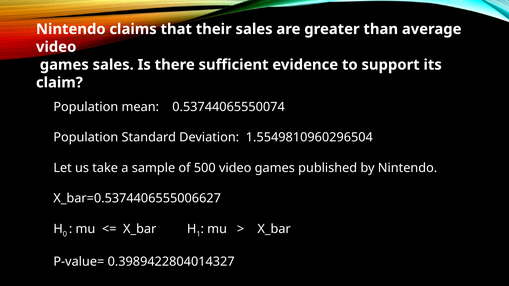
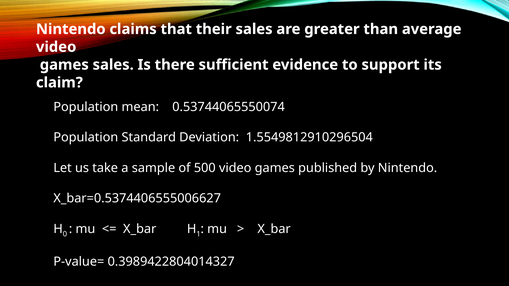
1.5549810960296504: 1.5549810960296504 -> 1.5549812910296504 (309, 138)
